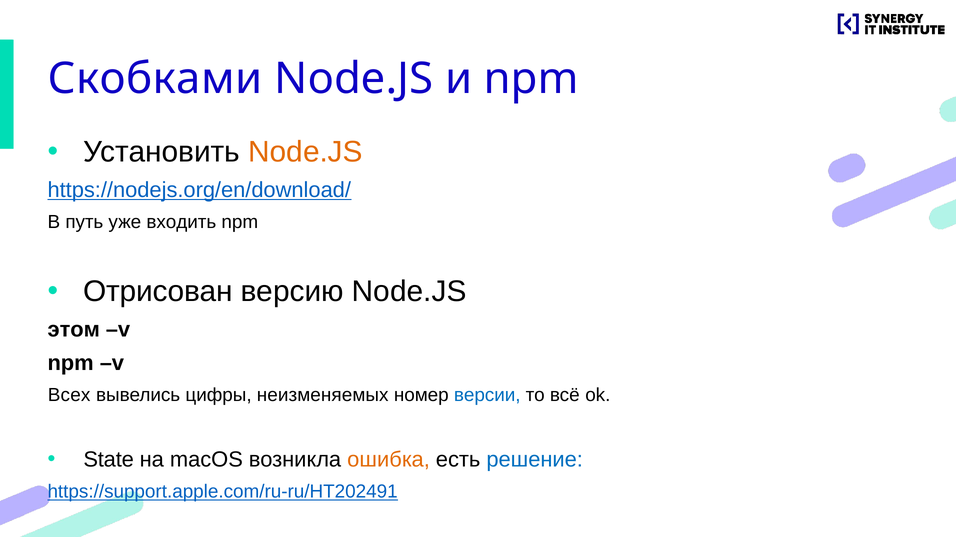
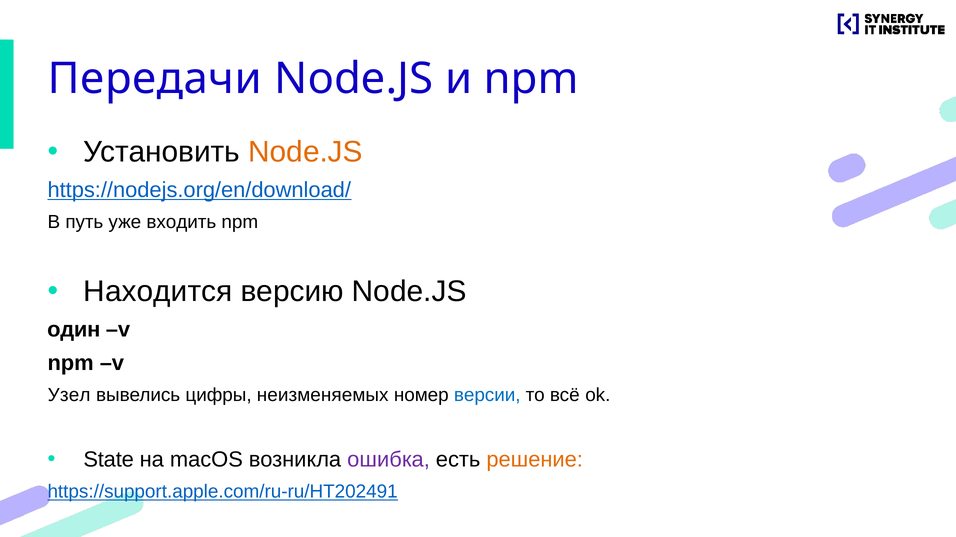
Скобками: Скобками -> Передачи (155, 79)
Отрисован: Отрисован -> Находится (158, 292)
этом: этом -> один (74, 330)
Всех: Всех -> Узел (69, 396)
ошибка colour: orange -> purple (389, 460)
решение colour: blue -> orange (535, 460)
